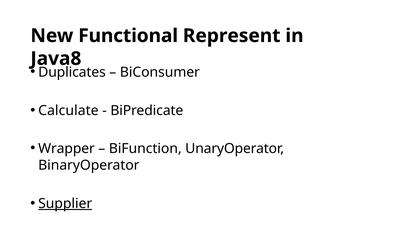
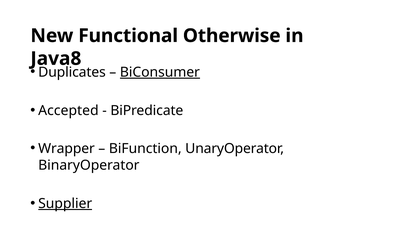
Represent: Represent -> Otherwise (232, 36)
BiConsumer underline: none -> present (160, 72)
Calculate: Calculate -> Accepted (68, 111)
